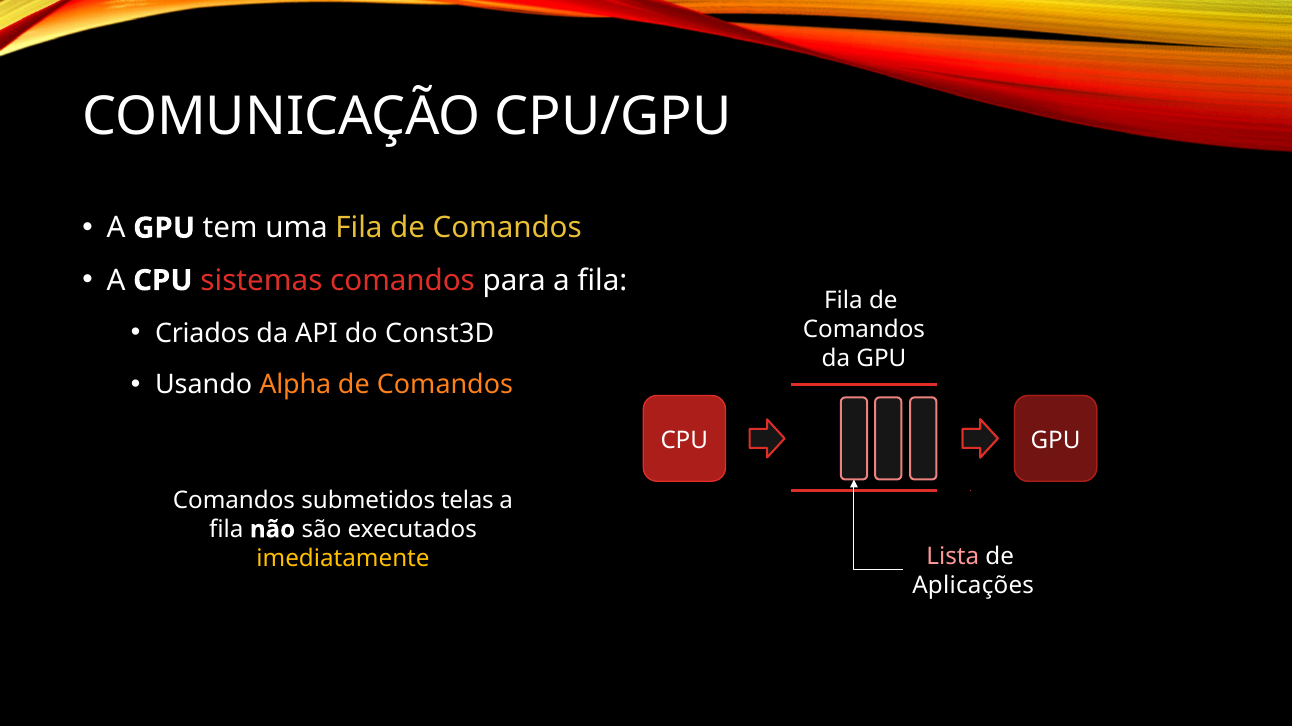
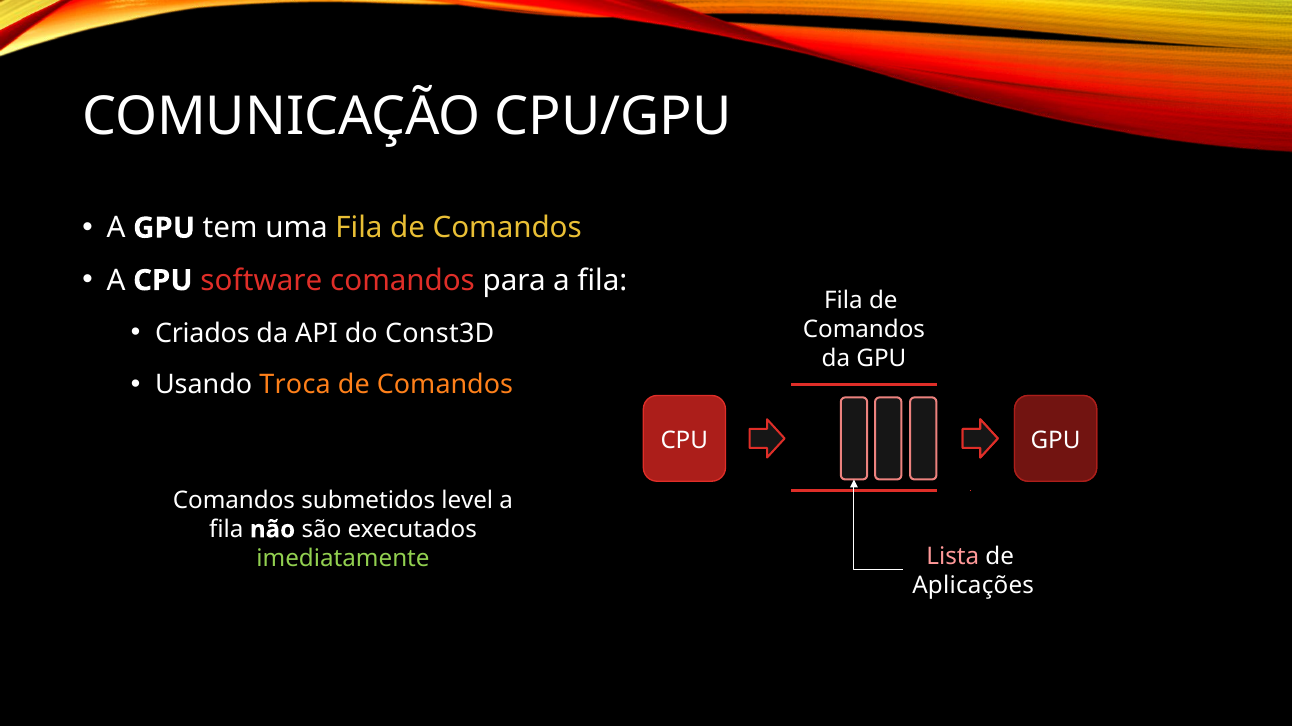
sistemas: sistemas -> software (261, 281)
Alpha: Alpha -> Troca (295, 385)
telas: telas -> level (467, 501)
imediatamente colour: yellow -> light green (343, 559)
